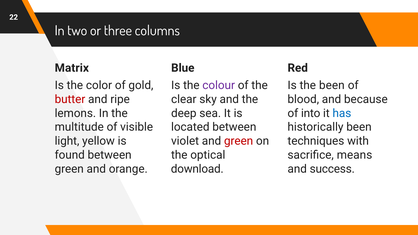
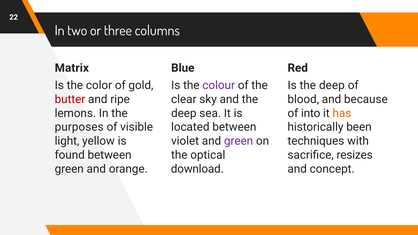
Is the been: been -> deep (332, 85)
has colour: blue -> orange (342, 113)
multitude: multitude -> purposes (79, 127)
green colour: red -> purple (239, 141)
means: means -> resizes (355, 155)
success: success -> concept (332, 169)
